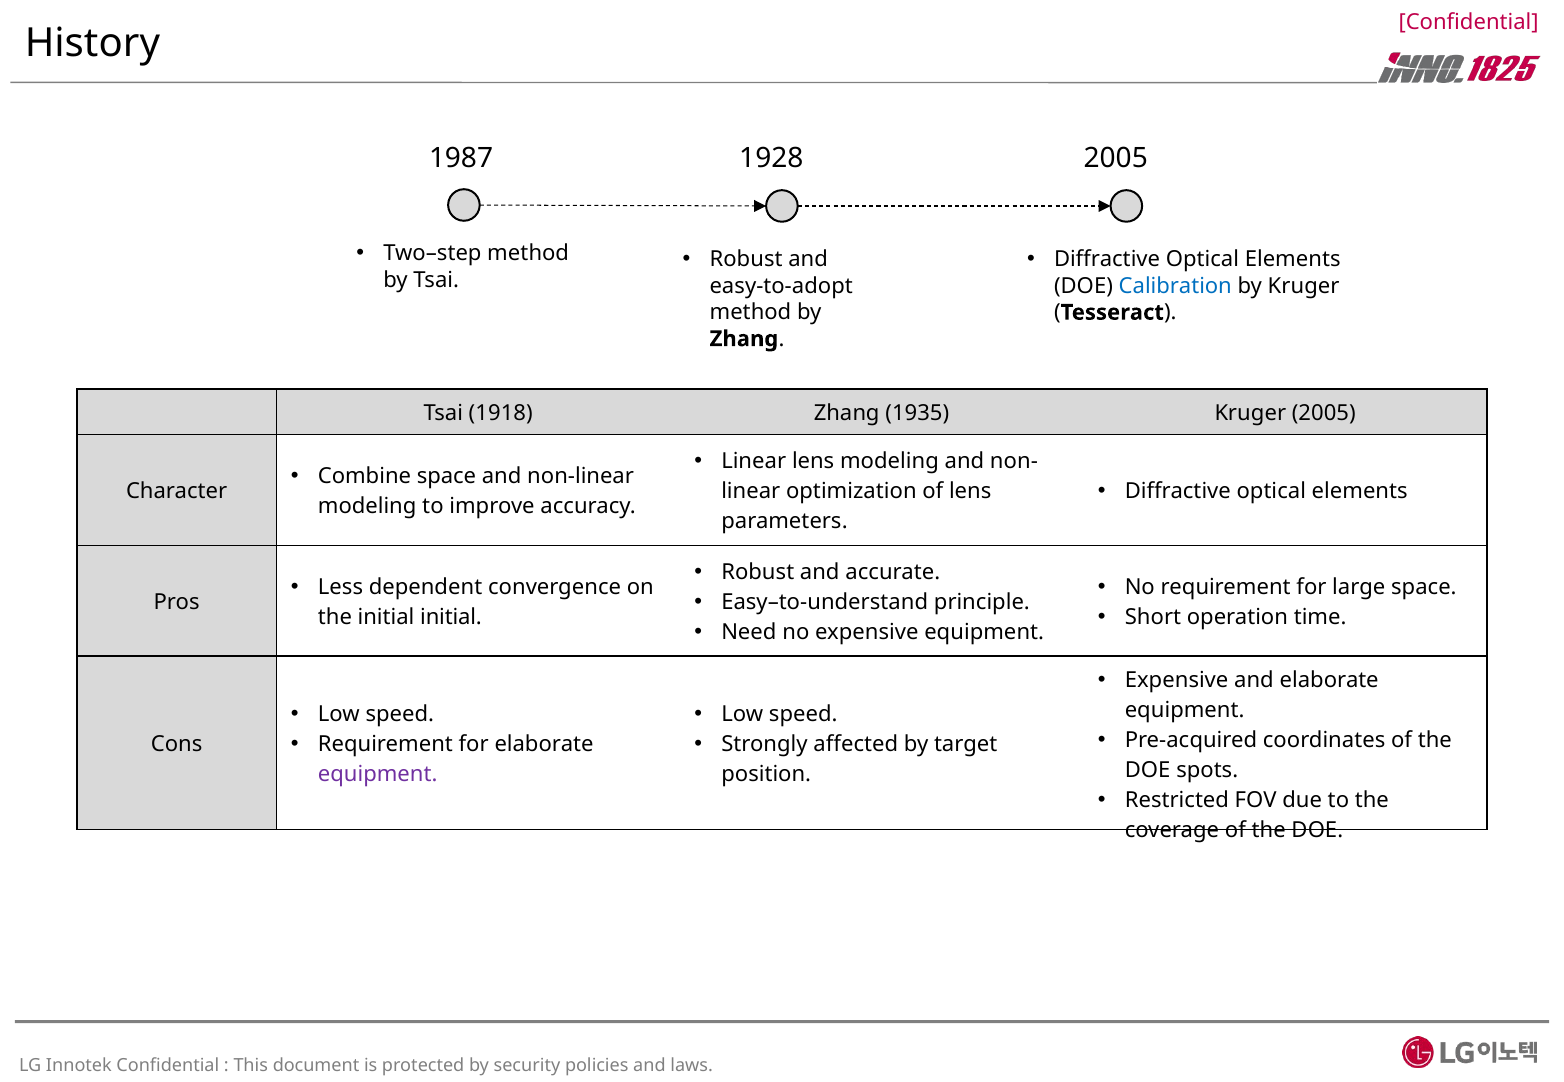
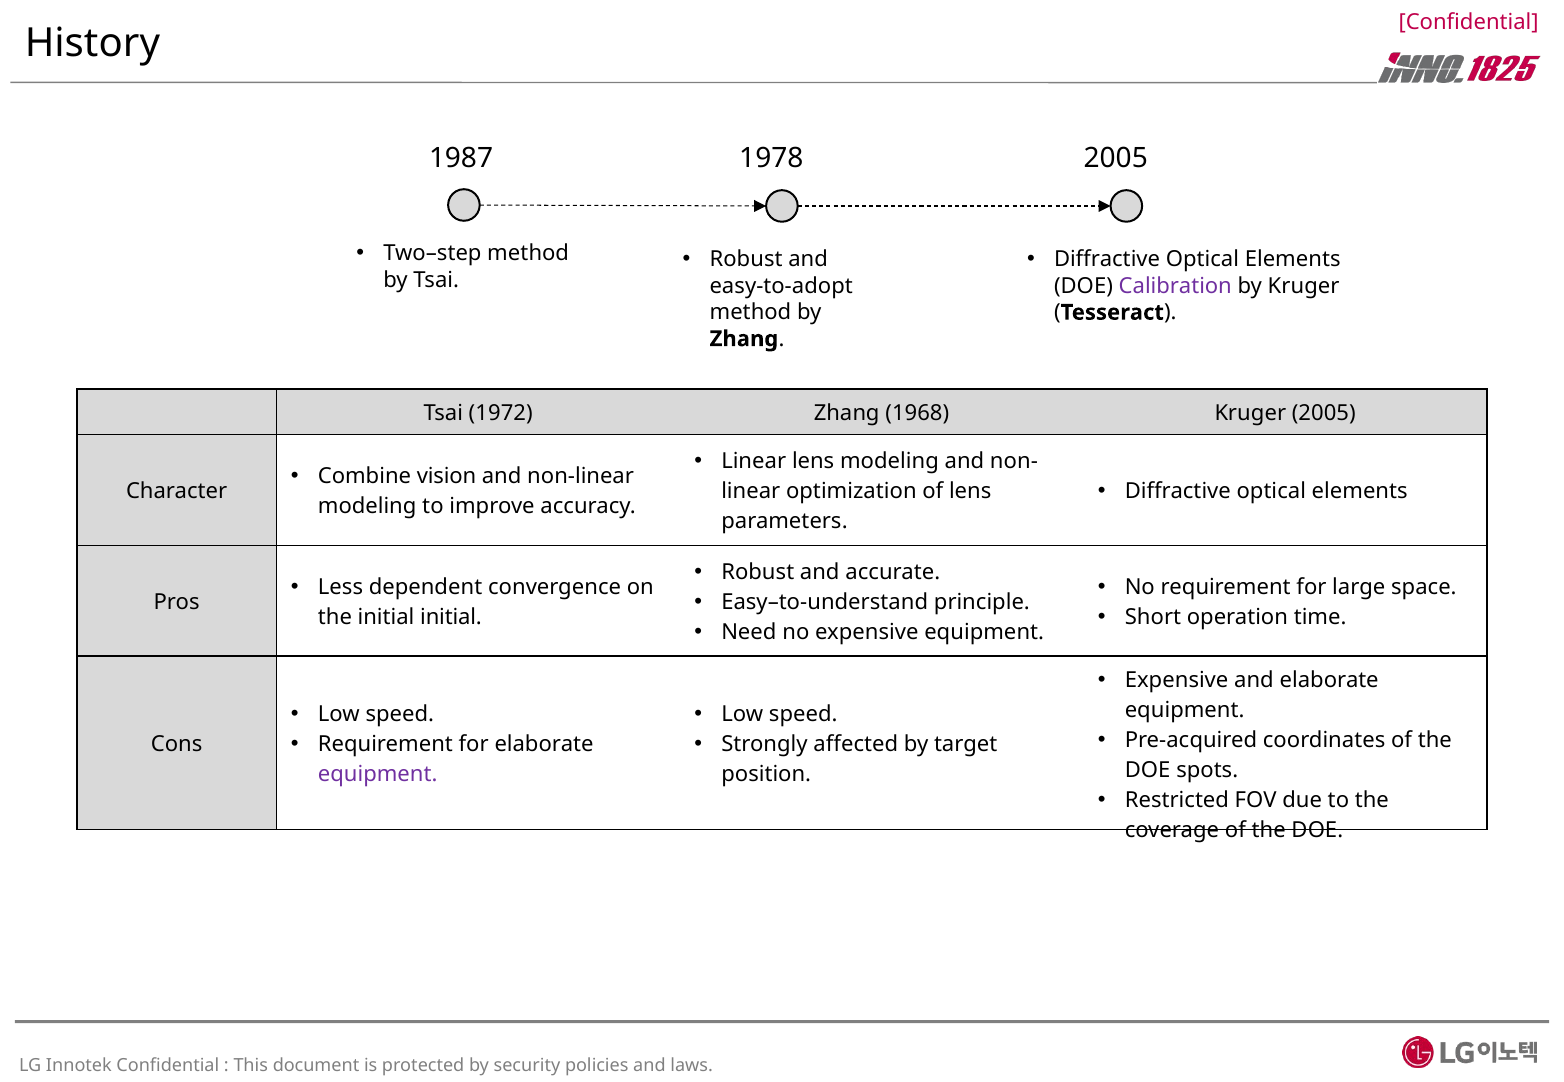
1928: 1928 -> 1978 (771, 158)
Calibration colour: blue -> purple (1175, 286)
1918: 1918 -> 1972 (501, 413)
1935: 1935 -> 1968 (917, 413)
Combine space: space -> vision (447, 476)
